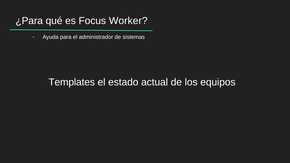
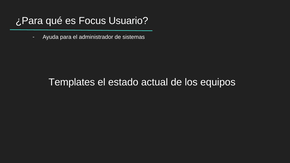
Worker: Worker -> Usuario (128, 21)
